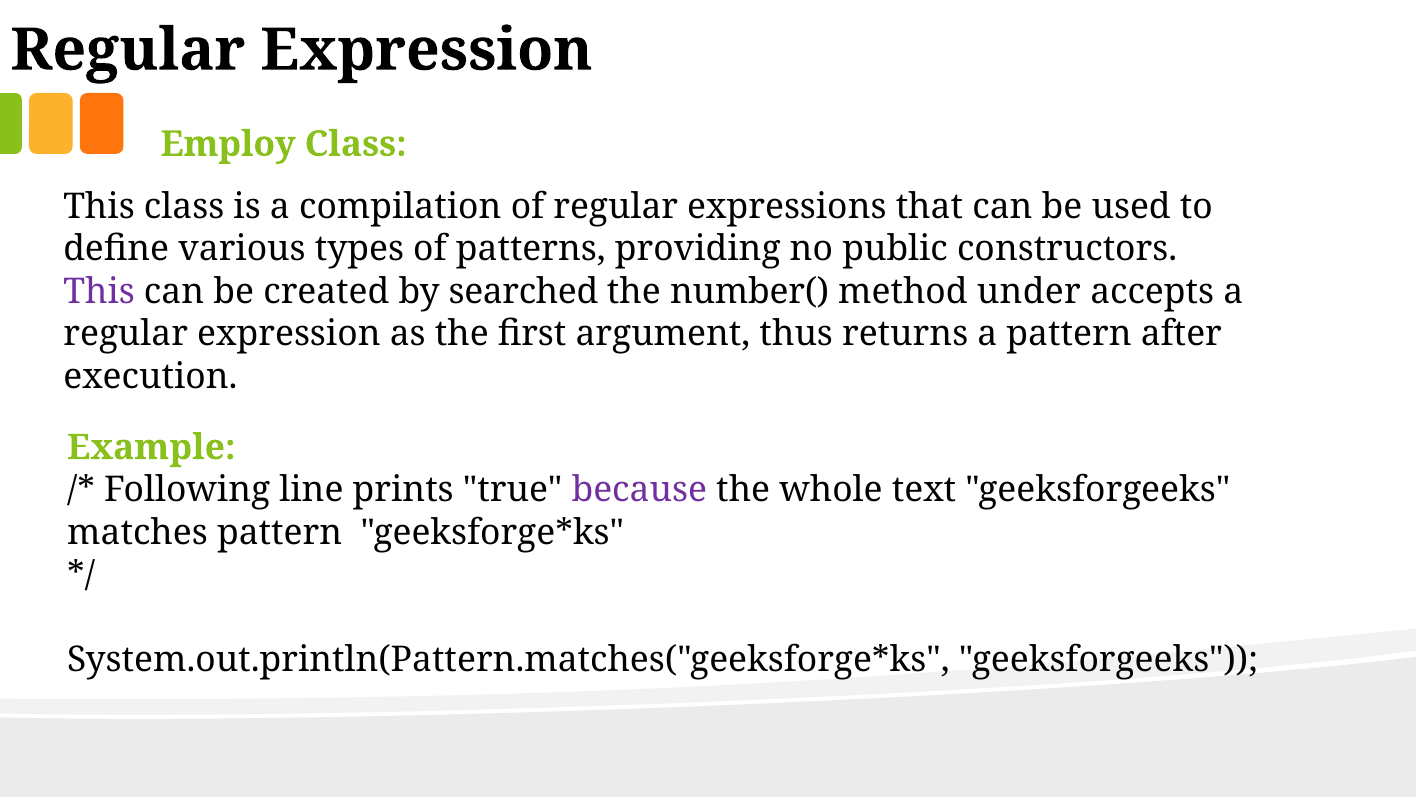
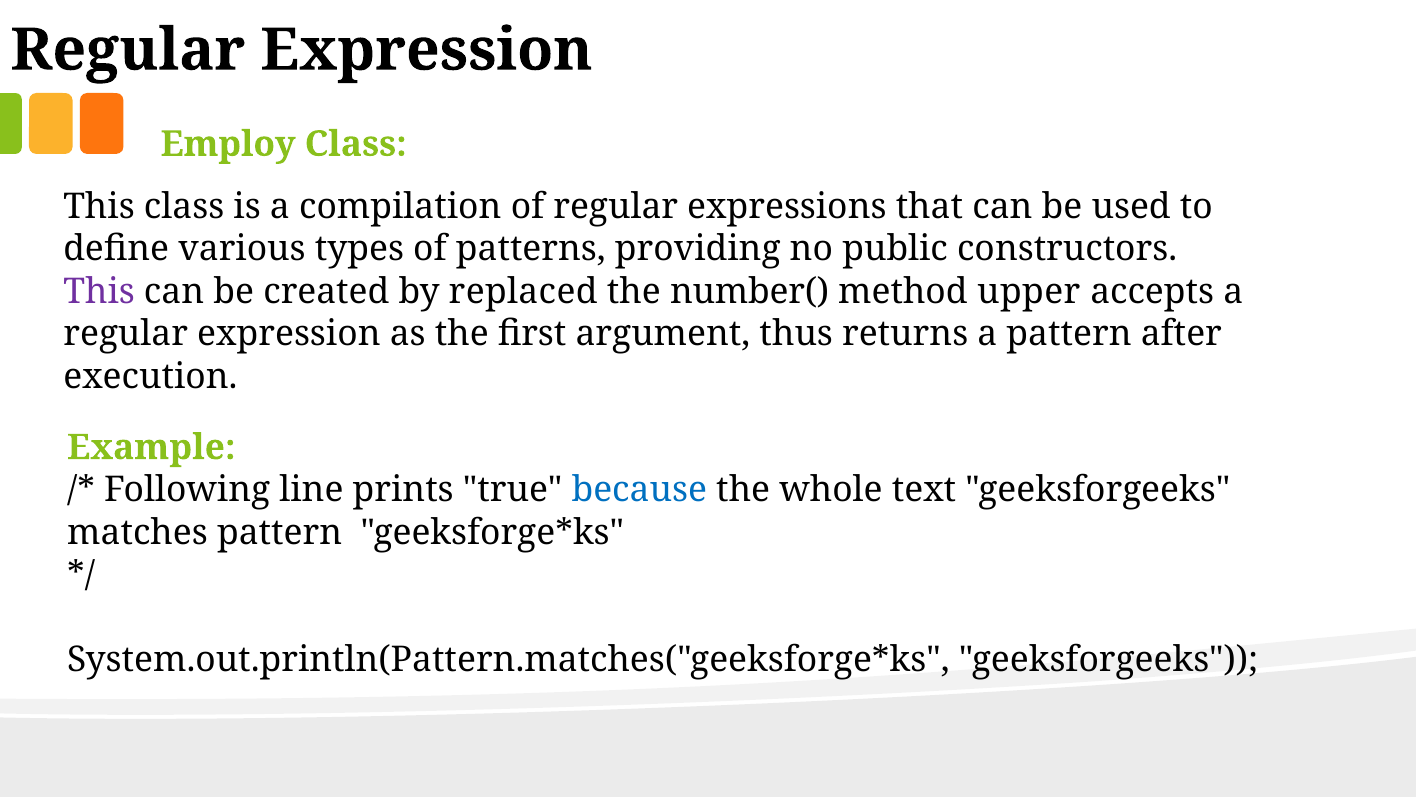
searched: searched -> replaced (523, 291)
under: under -> upper (1029, 291)
because colour: purple -> blue (639, 490)
